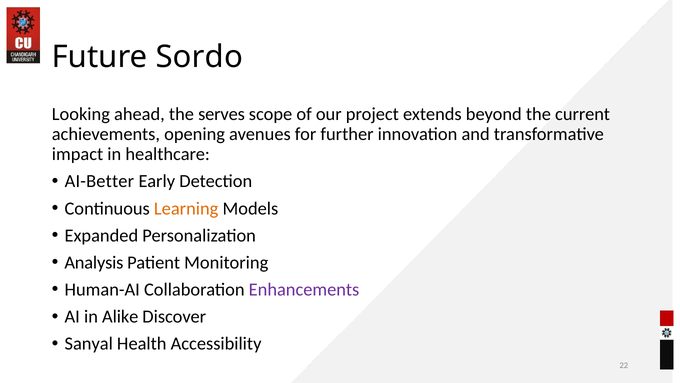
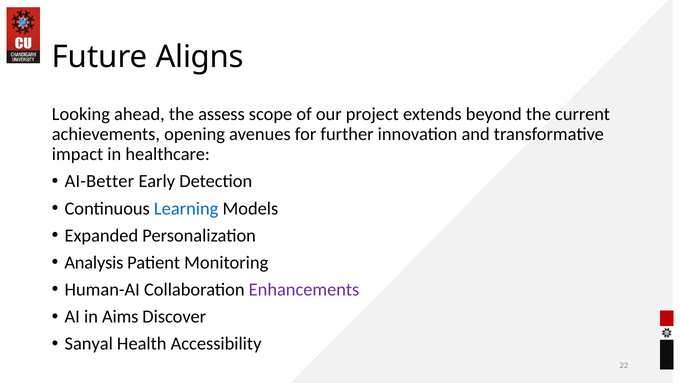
Sordo: Sordo -> Aligns (200, 57)
serves: serves -> assess (221, 114)
Learning colour: orange -> blue (186, 208)
Alike: Alike -> Aims (120, 316)
